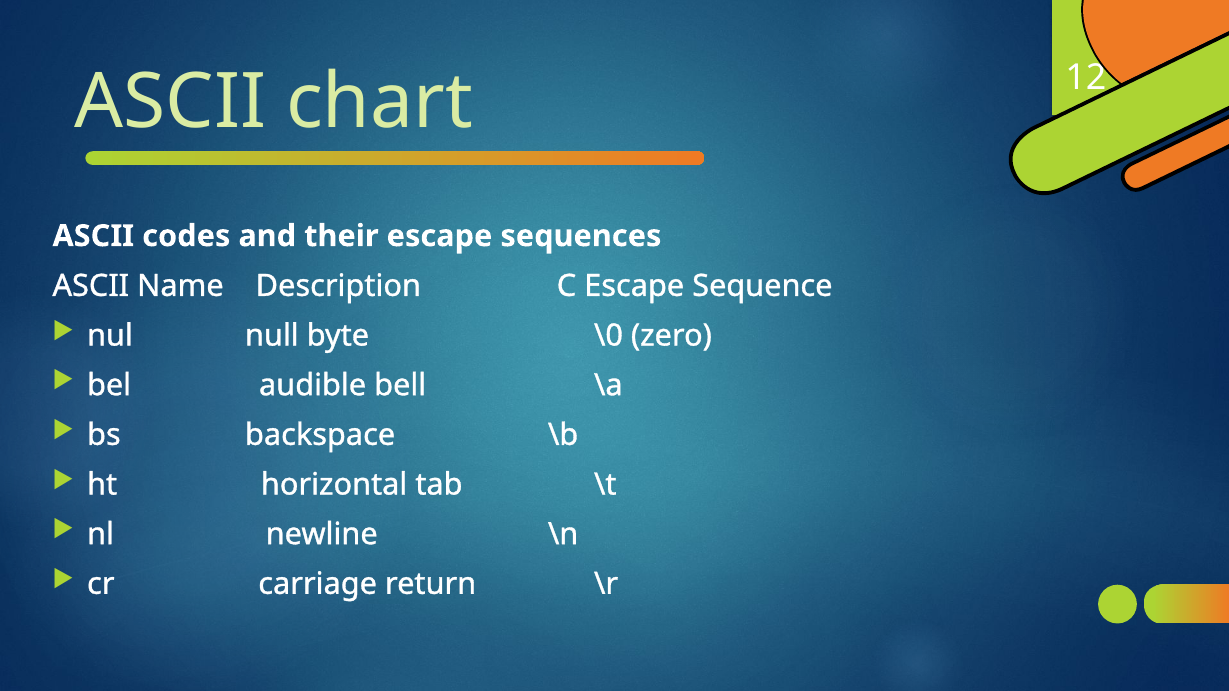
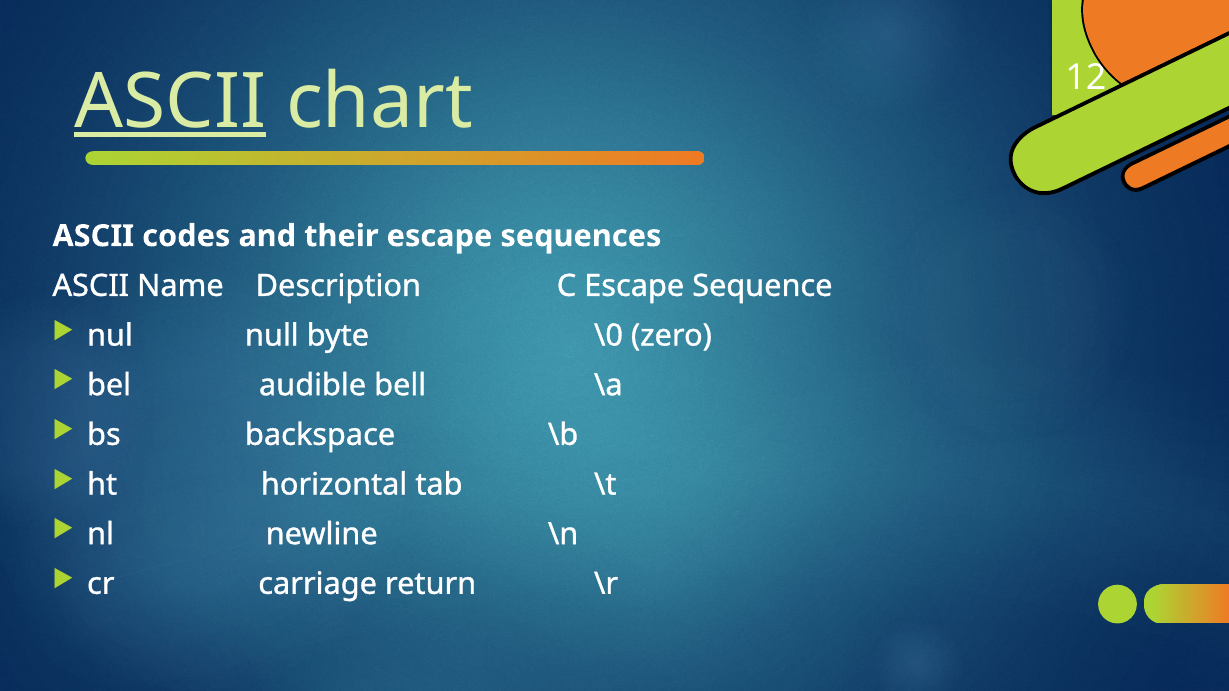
ASCII underline: none -> present (170, 102)
